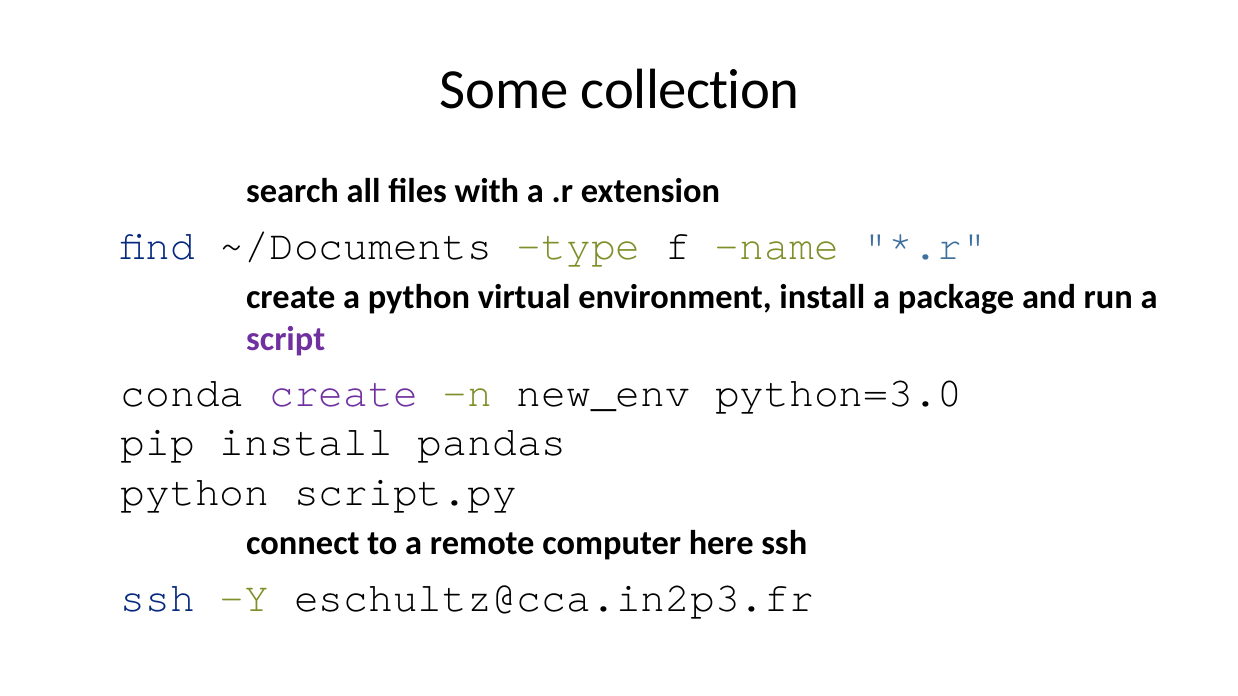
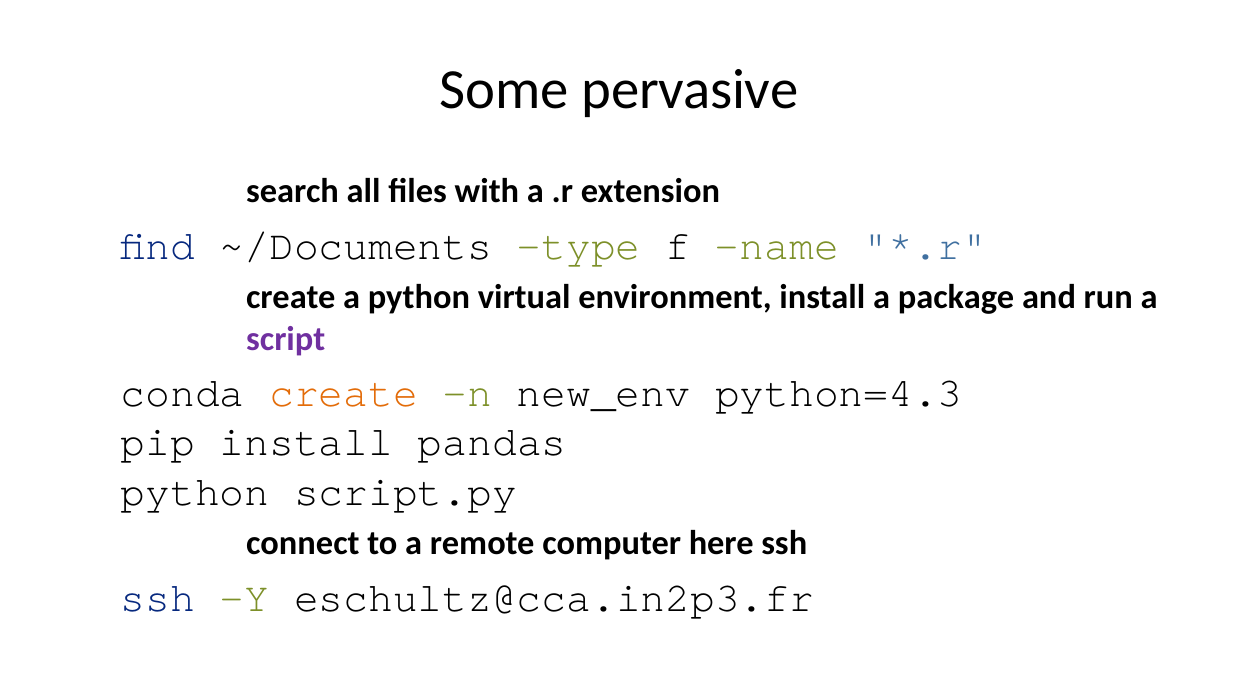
collection: collection -> pervasive (690, 90)
create colour: purple -> orange (344, 393)
python=3.0: python=3.0 -> python=4.3 (839, 393)
